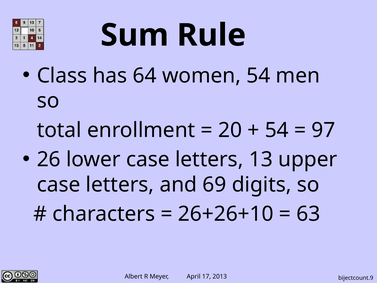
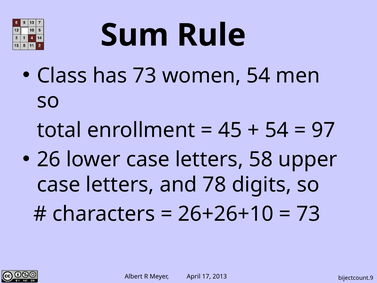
has 64: 64 -> 73 (145, 76)
20: 20 -> 45 (230, 130)
13: 13 -> 58 (261, 159)
69: 69 -> 78 (214, 184)
63: 63 -> 73 (308, 214)
